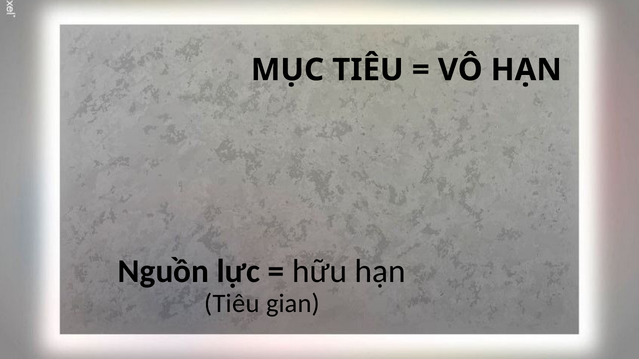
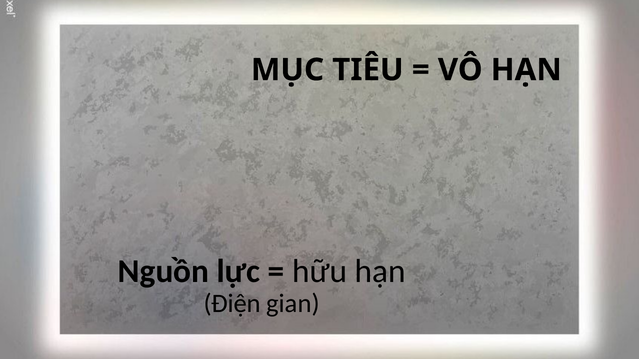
Tiêu: Tiêu -> Điện (232, 304)
